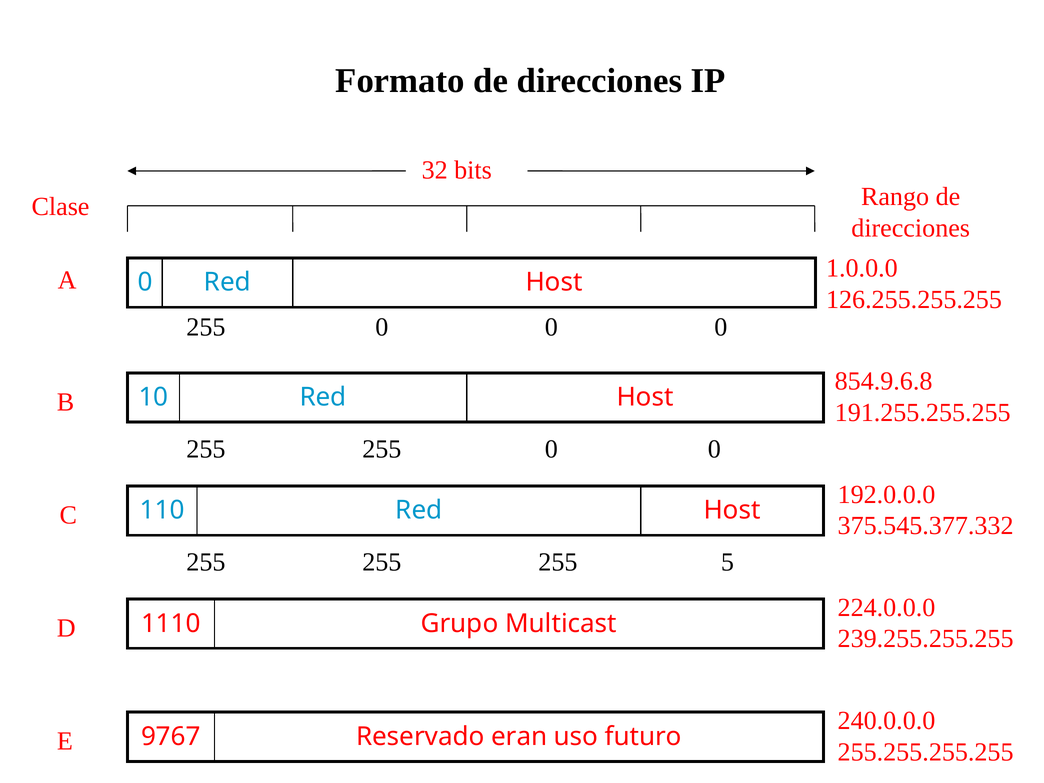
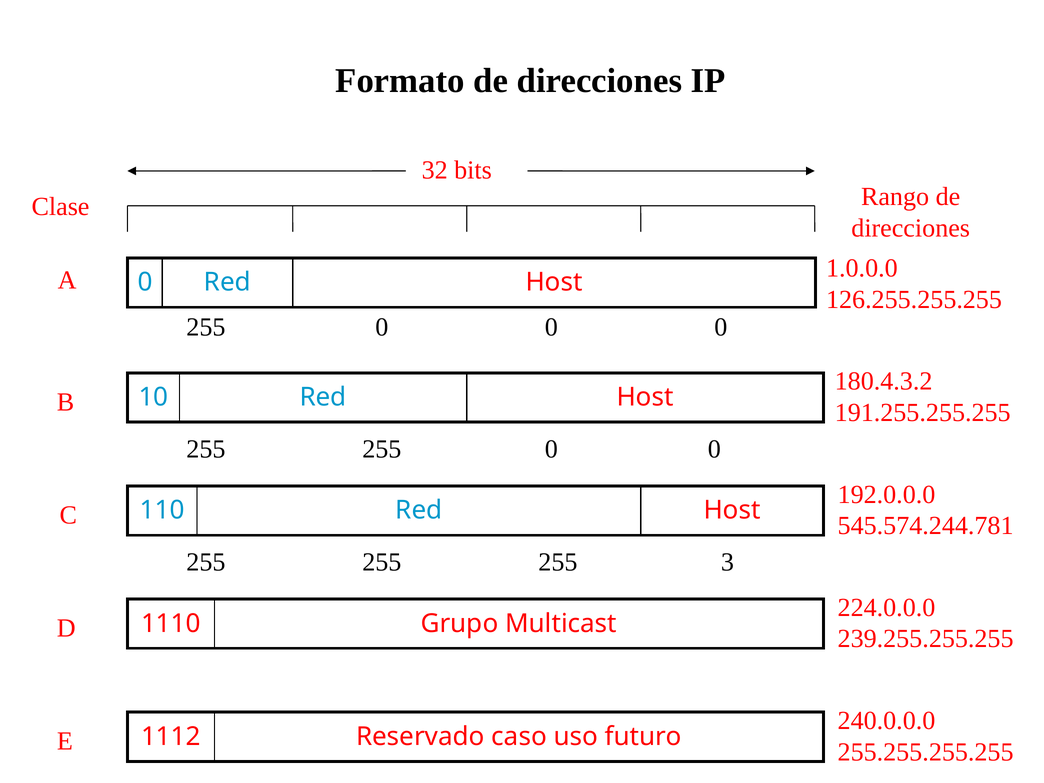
854.9.6.8: 854.9.6.8 -> 180.4.3.2 (884, 381)
375.545.377.332: 375.545.377.332 -> 545.574.244.781 (926, 526)
5: 5 -> 3 (727, 562)
9767: 9767 -> 1112 (171, 737)
eran: eran -> caso (519, 737)
